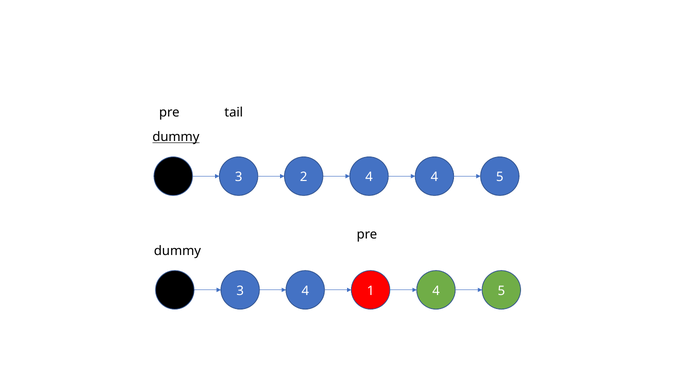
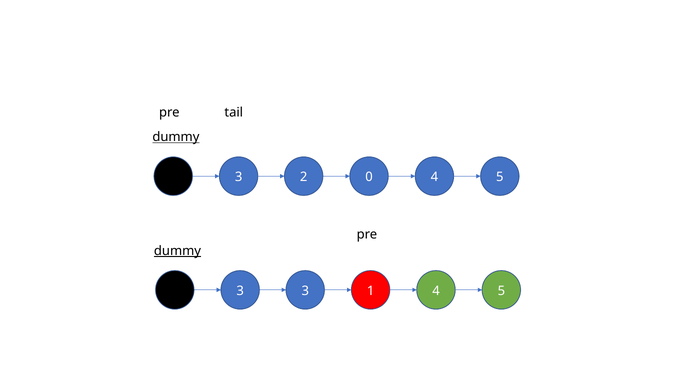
2 4: 4 -> 0 (369, 177)
dummy underline: none -> present (177, 250)
3 4: 4 -> 3 (305, 290)
